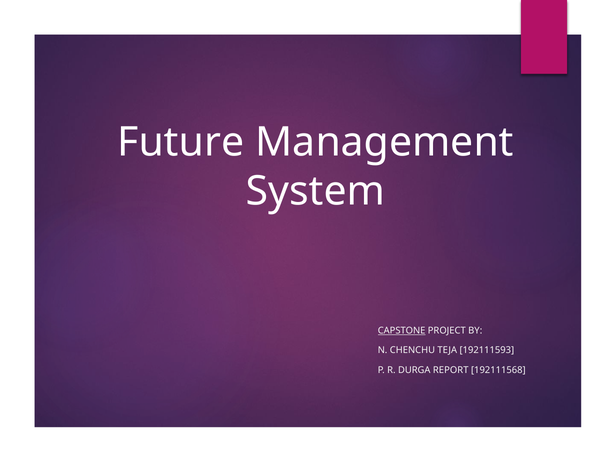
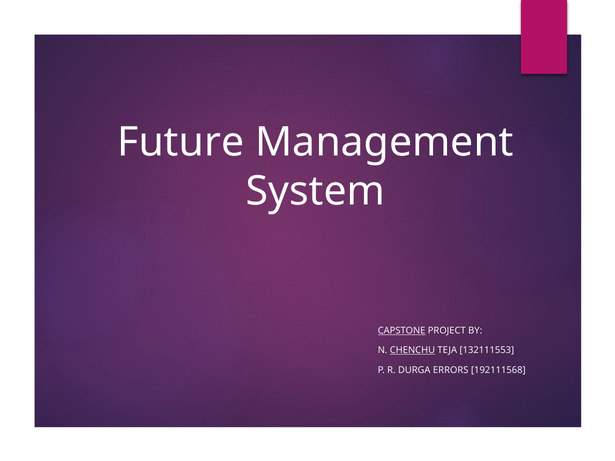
CHENCHU underline: none -> present (412, 351)
192111593: 192111593 -> 132111553 (487, 351)
REPORT: REPORT -> ERRORS (451, 370)
